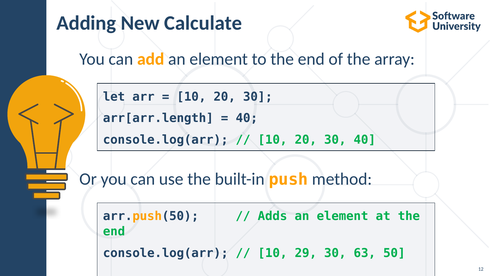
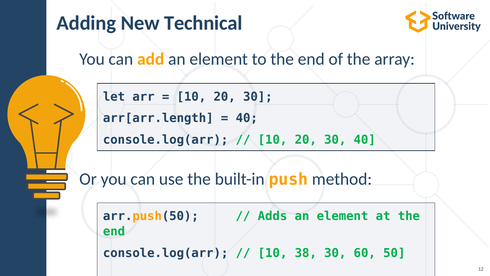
Calculate: Calculate -> Technical (203, 23)
29: 29 -> 38 (306, 253)
63: 63 -> 60 (365, 253)
